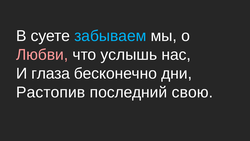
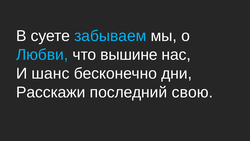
Любви colour: pink -> light blue (42, 55)
услышь: услышь -> вышине (129, 55)
глаза: глаза -> шанс (51, 73)
Растопив: Растопив -> Расскажи (51, 92)
